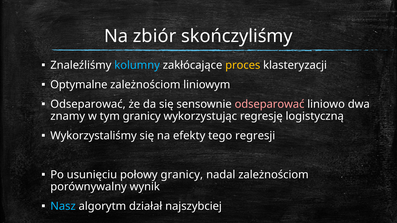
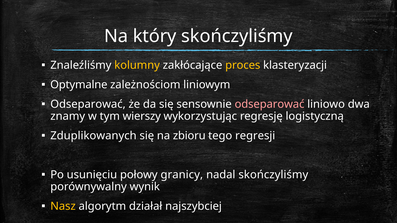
zbiór: zbiór -> który (155, 36)
kolumny colour: light blue -> yellow (137, 65)
tym granicy: granicy -> wierszy (142, 116)
Wykorzystaliśmy: Wykorzystaliśmy -> Zduplikowanych (93, 136)
efekty: efekty -> zbioru (189, 136)
nadal zależnościom: zależnościom -> skończyliśmy (273, 175)
Nasz colour: light blue -> yellow (63, 206)
